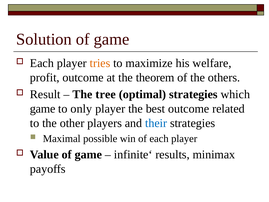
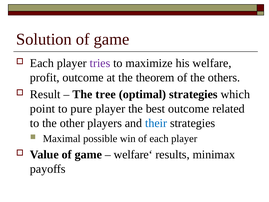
tries colour: orange -> purple (100, 63)
game: game -> point (43, 109)
only: only -> pure (81, 109)
infinite‘: infinite‘ -> welfare‘ (133, 154)
